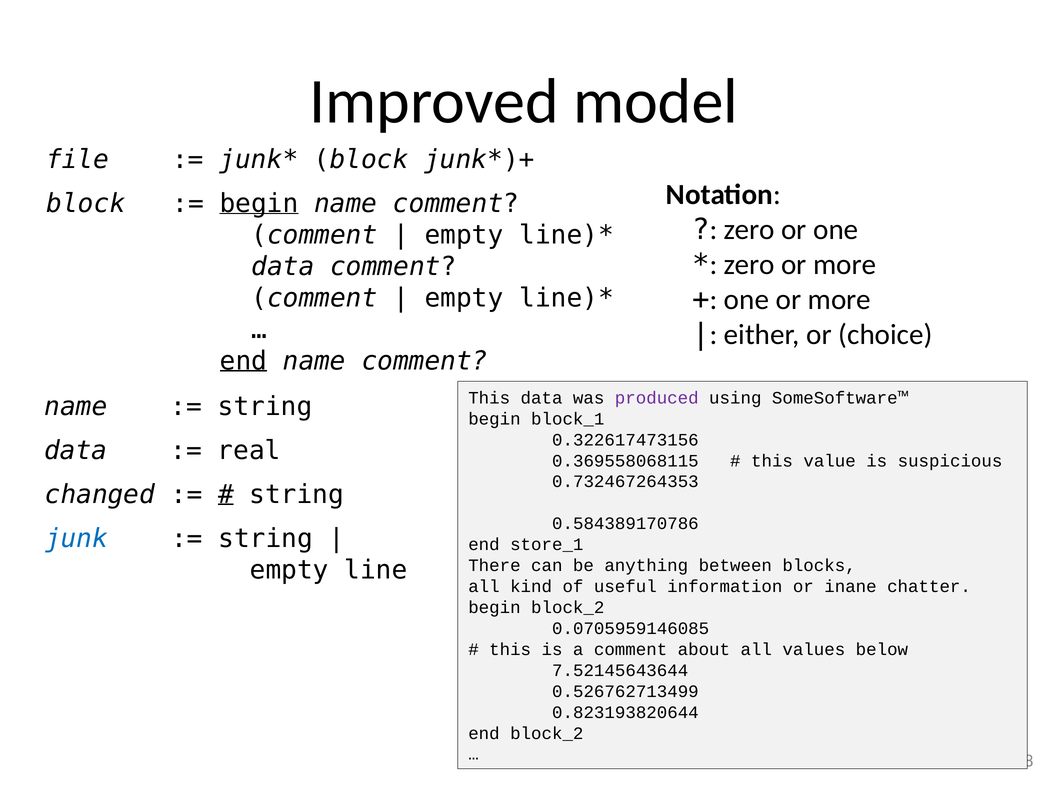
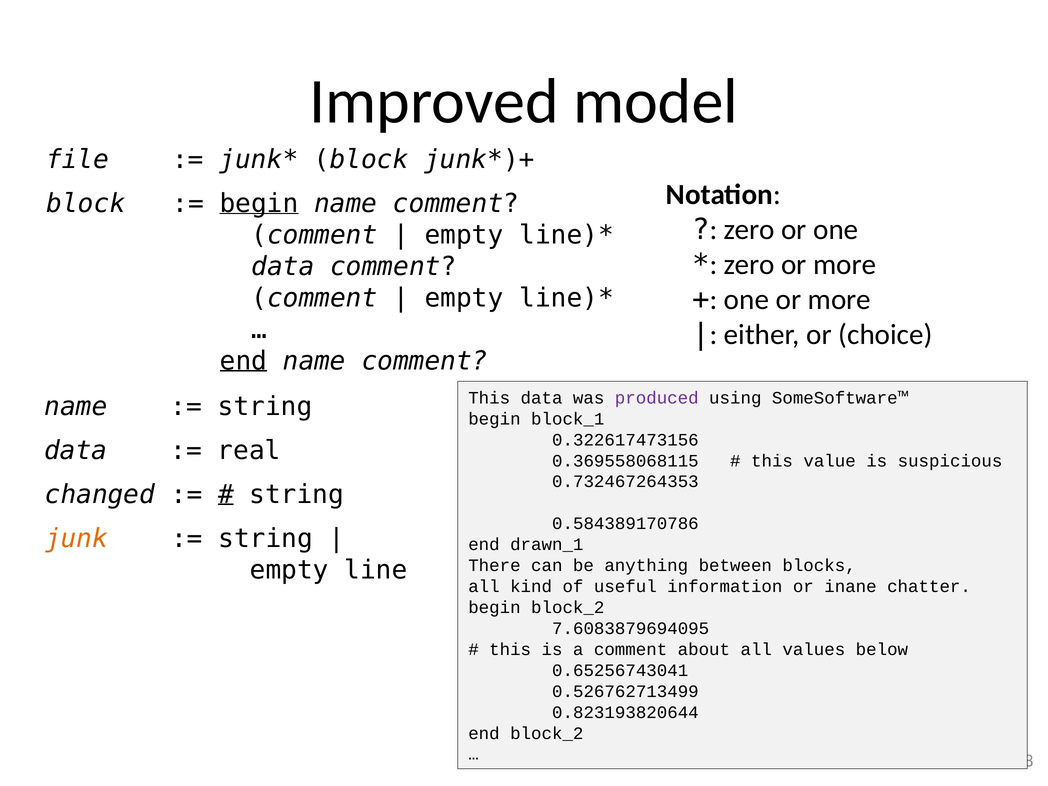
junk colour: blue -> orange (77, 538)
store_1: store_1 -> drawn_1 (547, 545)
0.0705959146085: 0.0705959146085 -> 7.6083879694095 (631, 628)
7.52145643644: 7.52145643644 -> 0.65256743041 (620, 670)
